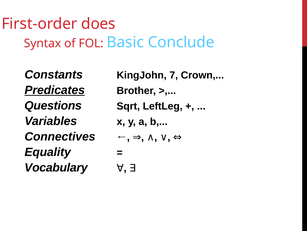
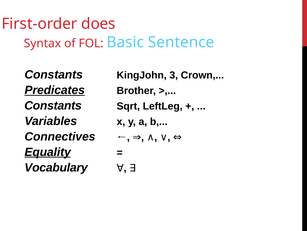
Conclude: Conclude -> Sentence (181, 42)
7: 7 -> 3 (174, 75)
Questions: Questions -> Constants (53, 105)
Equality underline: none -> present (48, 152)
